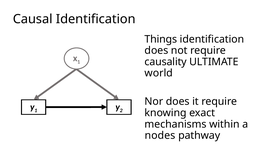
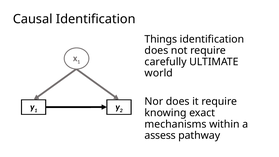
causality: causality -> carefully (166, 62)
nodes: nodes -> assess (160, 135)
